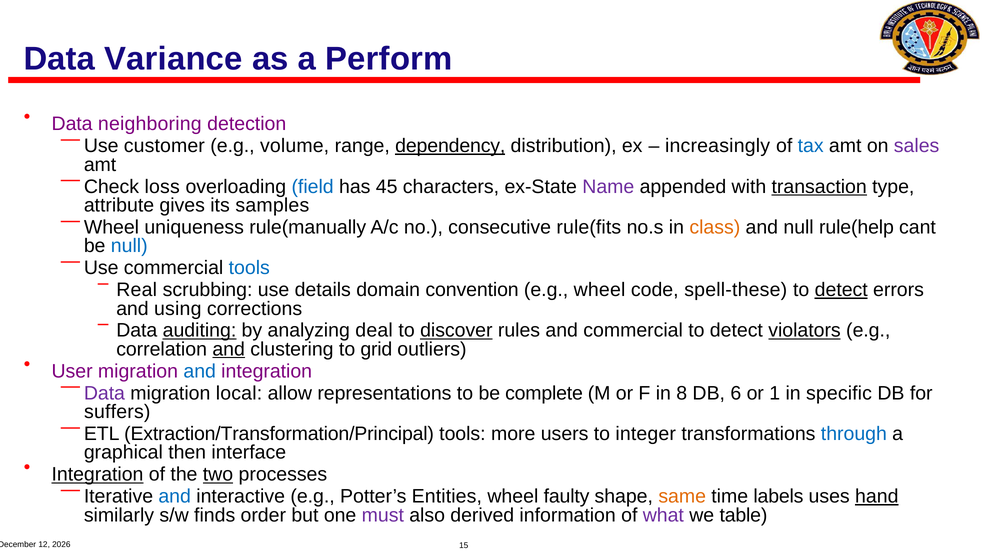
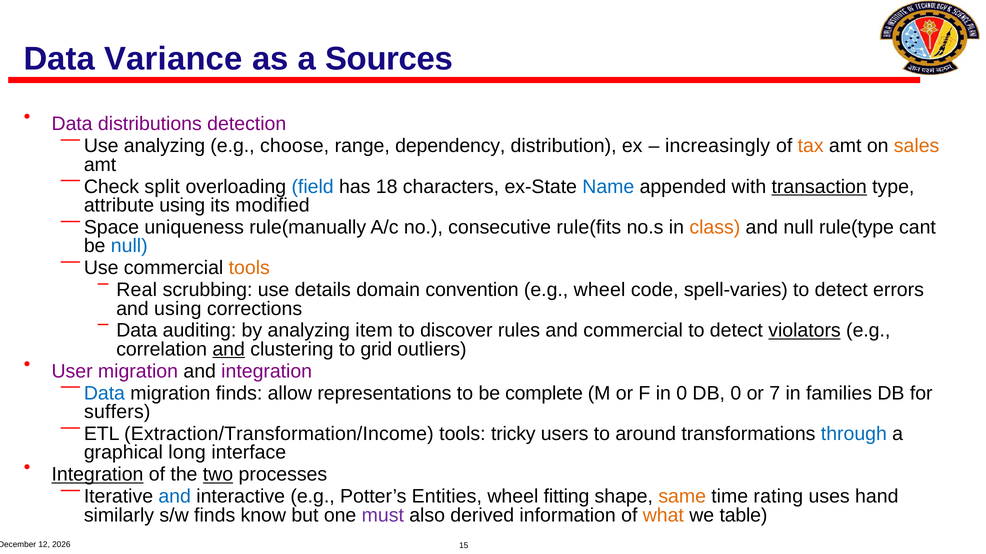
Perform: Perform -> Sources (389, 59)
neighboring: neighboring -> distributions (150, 124)
Use customer: customer -> analyzing (164, 146)
volume: volume -> choose (295, 146)
dependency underline: present -> none (450, 146)
tax colour: blue -> orange (811, 146)
sales colour: purple -> orange (917, 146)
loss: loss -> split (162, 187)
45: 45 -> 18 (387, 187)
Name colour: purple -> blue (608, 187)
attribute gives: gives -> using (182, 206)
samples: samples -> modified (272, 206)
Wheel: Wheel -> Space (111, 228)
rule(help: rule(help -> rule(type (856, 228)
tools colour: blue -> orange (249, 268)
spell-these: spell-these -> spell-varies (736, 290)
detect underline: present -> none (841, 290)
auditing underline: present -> none (199, 331)
deal: deal -> item (374, 331)
discover underline: present -> none (456, 331)
and colour: blue -> black (200, 372)
Data colour: purple -> blue (104, 394)
migration local: local -> finds (239, 394)
in 8: 8 -> 0 (682, 394)
DB 6: 6 -> 0 (736, 394)
1: 1 -> 7 (775, 394)
specific: specific -> families (839, 394)
Extraction/Transformation/Principal: Extraction/Transformation/Principal -> Extraction/Transformation/Income (279, 434)
more: more -> tricky (513, 434)
integer: integer -> around (646, 434)
then: then -> long (187, 453)
faulty: faulty -> fitting (567, 497)
labels: labels -> rating (778, 497)
hand underline: present -> none (877, 497)
order: order -> know (263, 516)
what colour: purple -> orange (663, 516)
